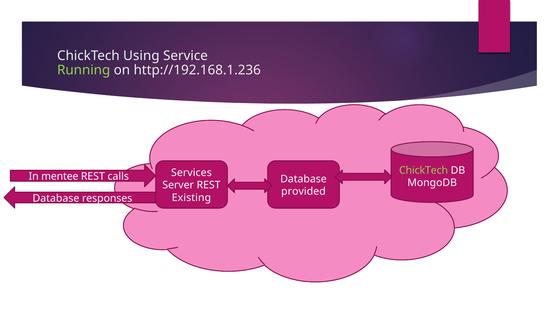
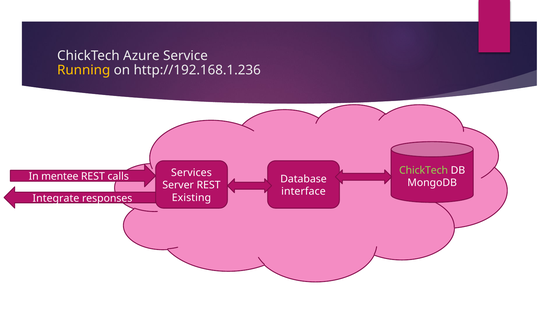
Using: Using -> Azure (141, 56)
Running colour: light green -> yellow (84, 70)
provided: provided -> interface (303, 192)
Database: Database -> Integrate (56, 198)
